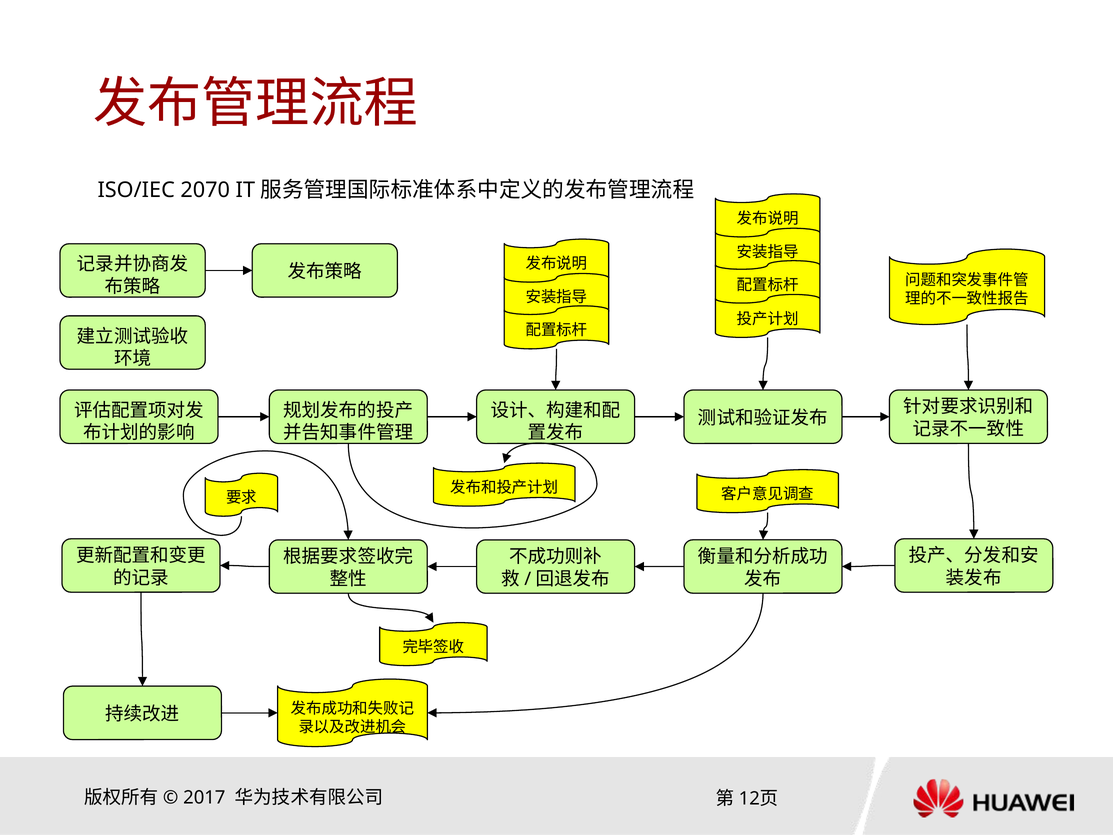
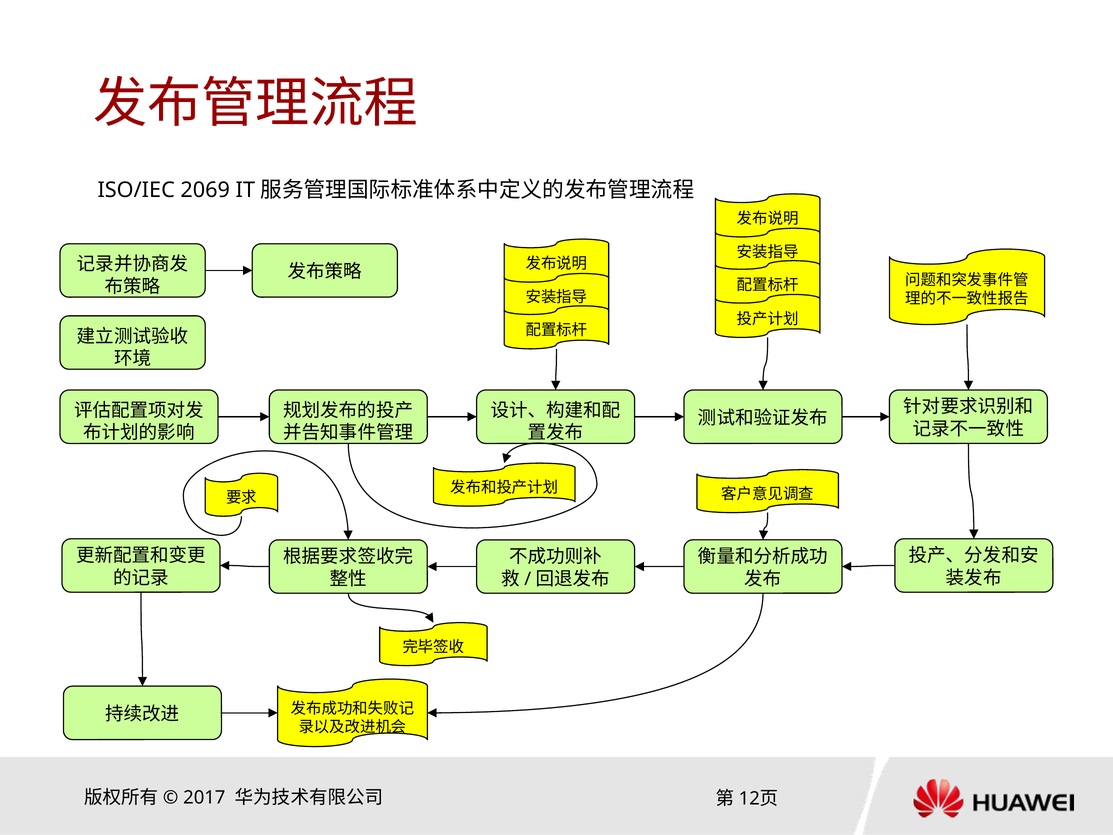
2070: 2070 -> 2069 (205, 190)
